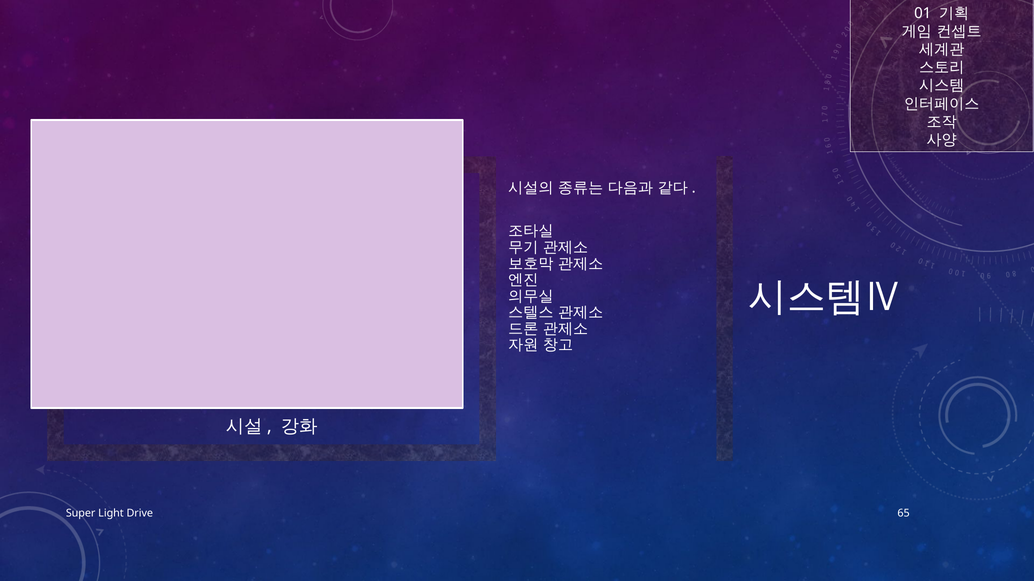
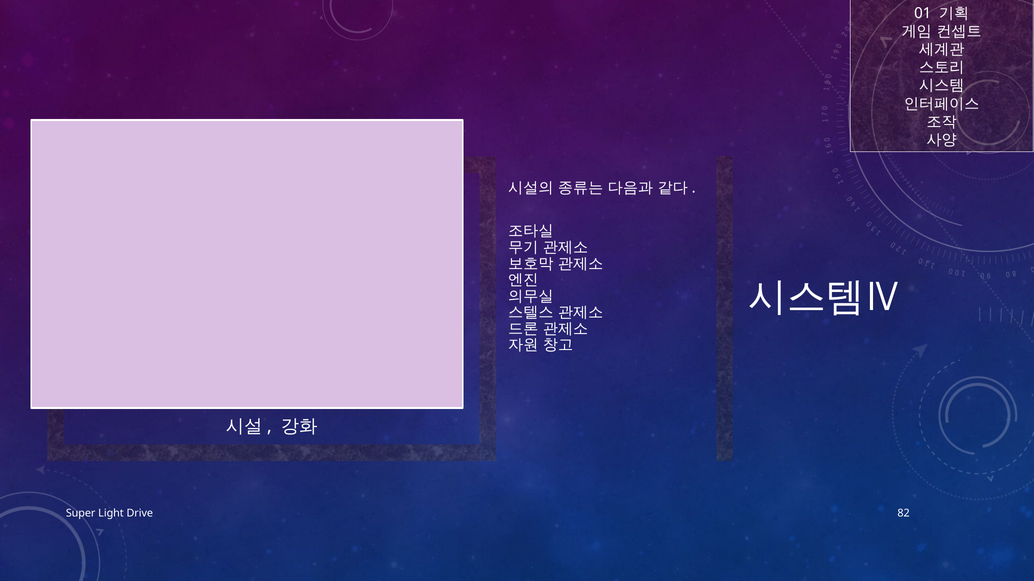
65: 65 -> 82 (904, 514)
